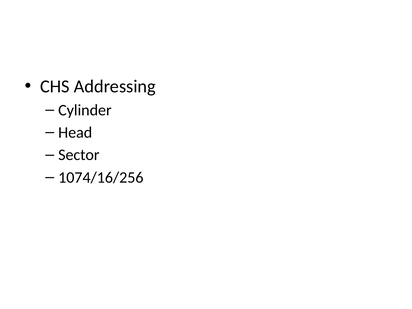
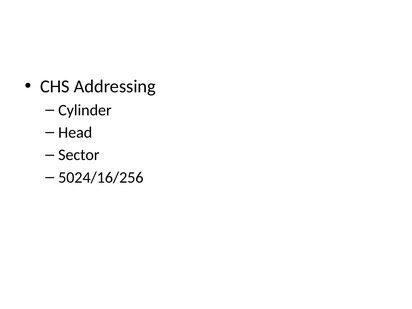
1074/16/256: 1074/16/256 -> 5024/16/256 (101, 177)
